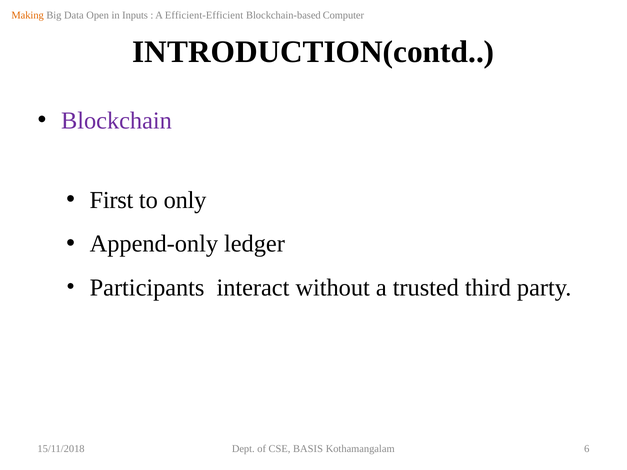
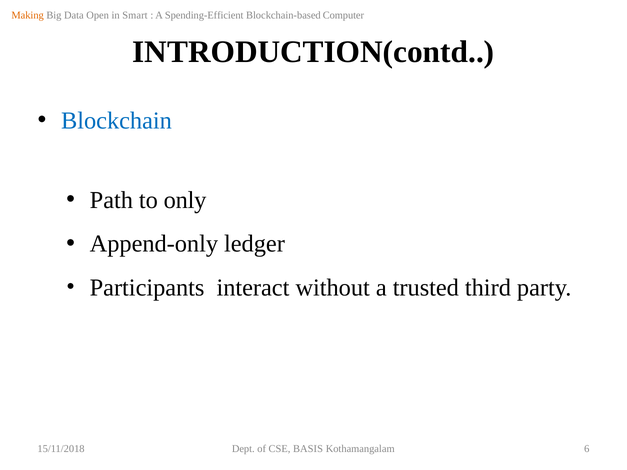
Inputs: Inputs -> Smart (135, 15)
Efficient-Efficient: Efficient-Efficient -> Spending-Efficient (204, 15)
Blockchain colour: purple -> blue (116, 121)
First: First -> Path (111, 200)
